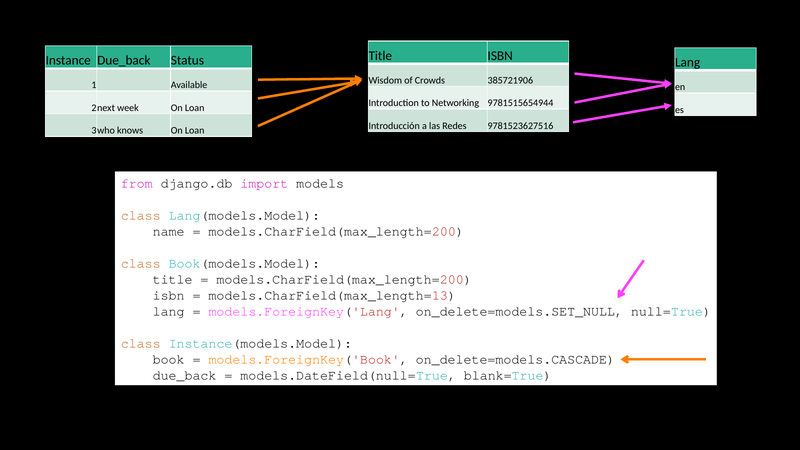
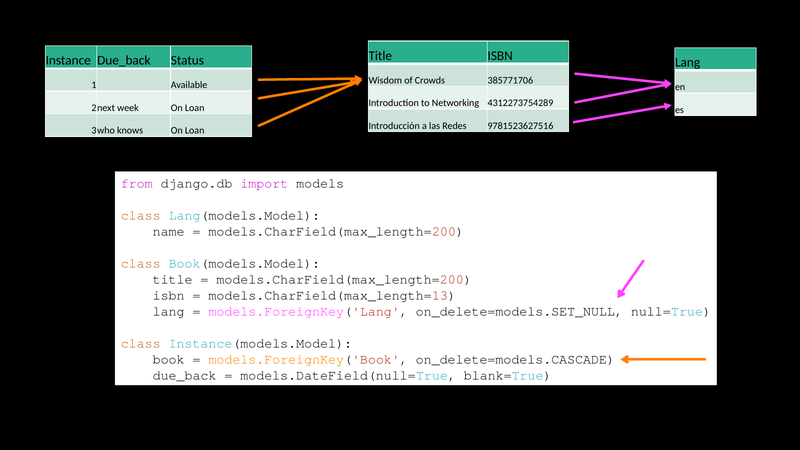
385721906: 385721906 -> 385771706 (510, 80)
9781515654944: 9781515654944 -> 4312273754289 (520, 103)
